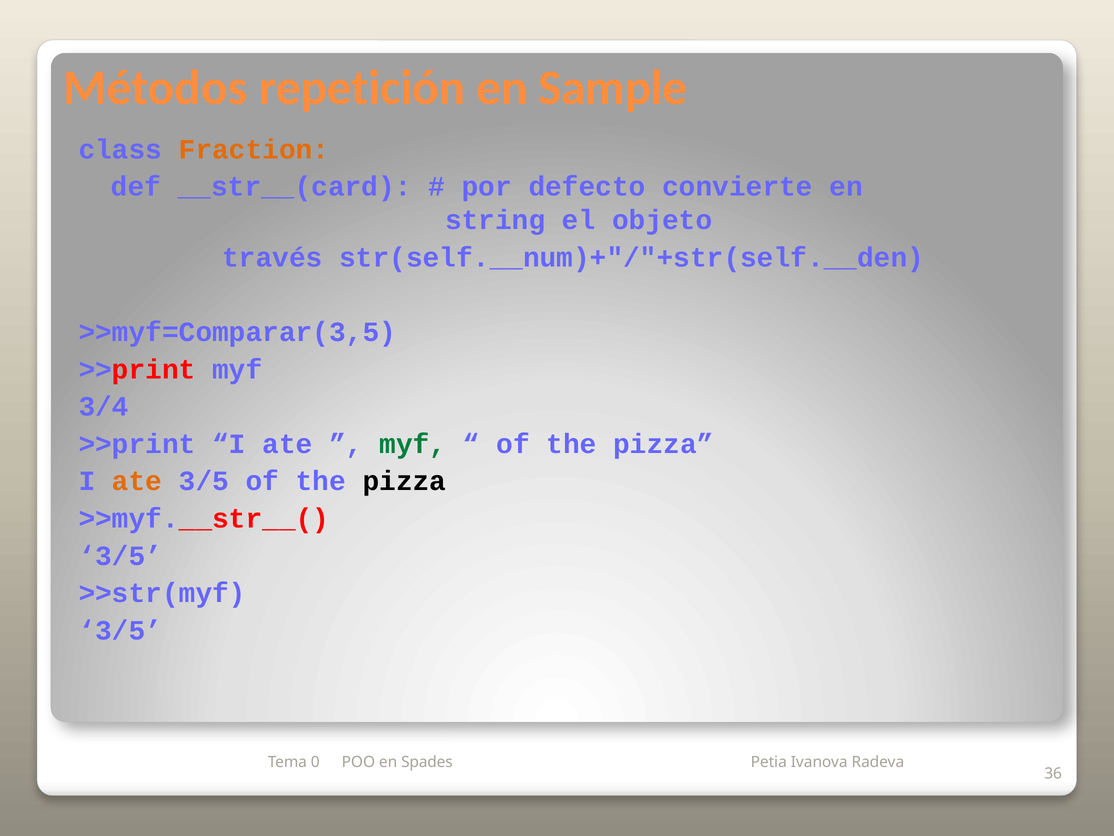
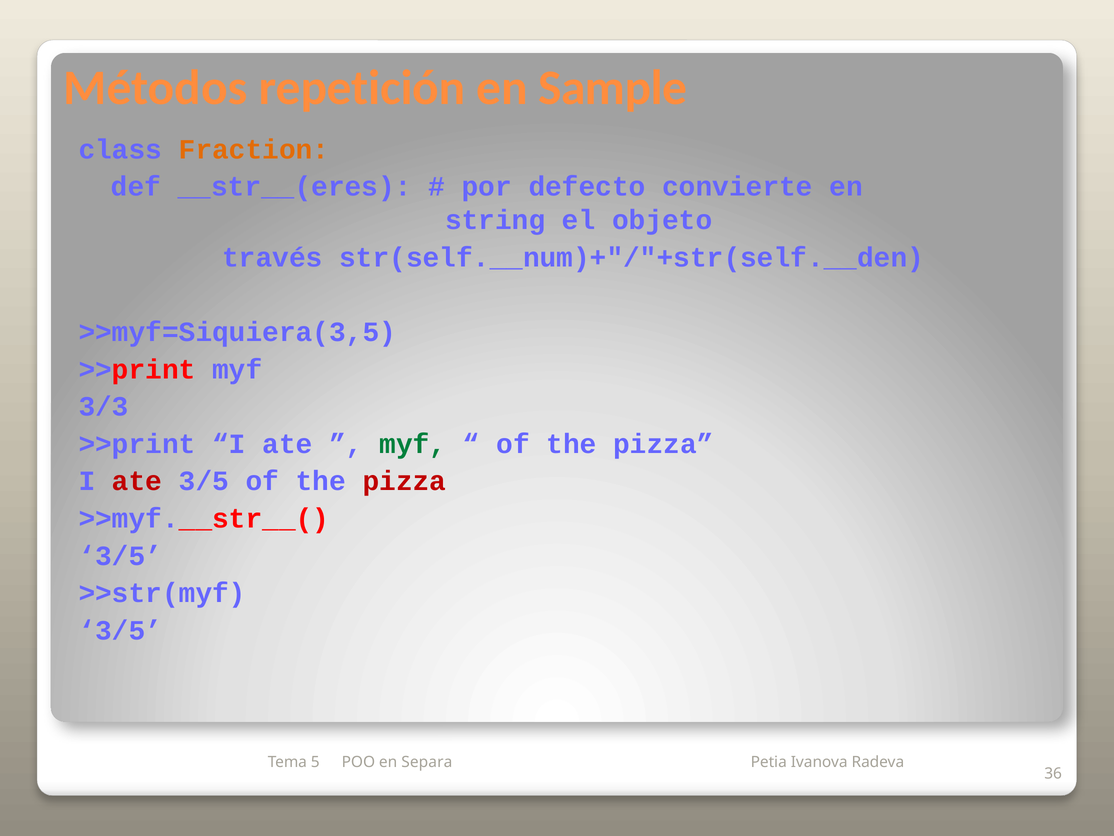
__str__(card: __str__(card -> __str__(eres (295, 187)
>>myf=Comparar(3,5: >>myf=Comparar(3,5 -> >>myf=Siquiera(3,5 (237, 332)
3/4: 3/4 -> 3/3 (104, 406)
ate colour: orange -> red (137, 481)
pizza colour: black -> red (404, 481)
0: 0 -> 5 (315, 762)
Spades: Spades -> Separa (427, 762)
